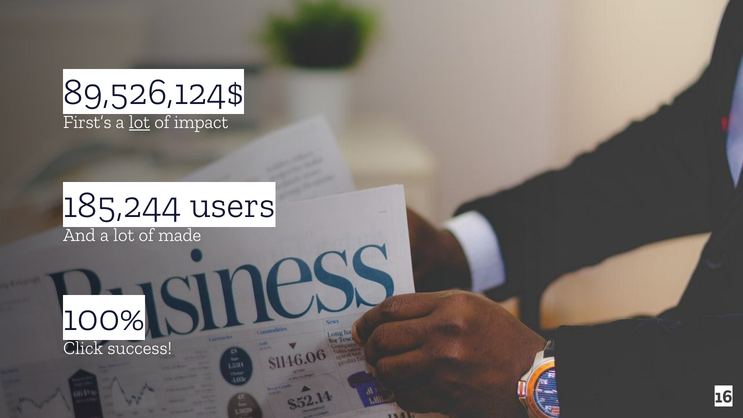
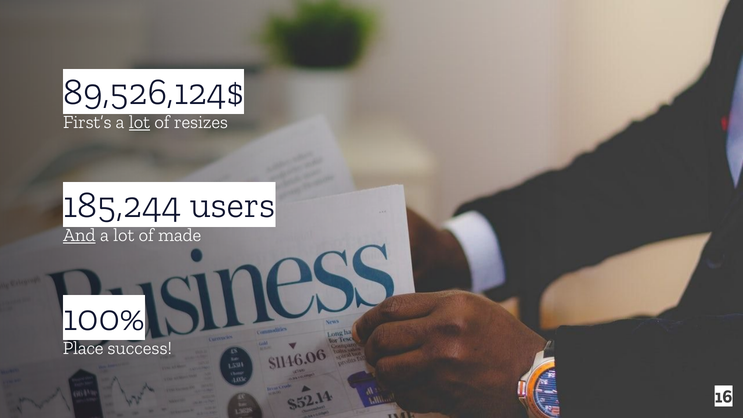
impact: impact -> resizes (201, 122)
And underline: none -> present (79, 235)
Click: Click -> Place (83, 348)
